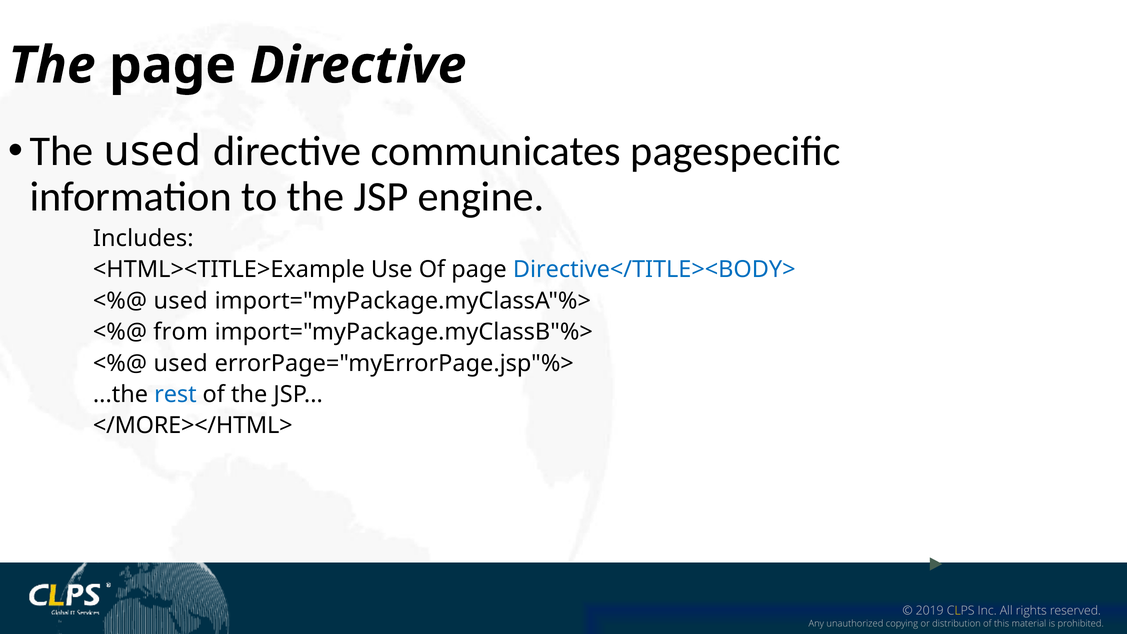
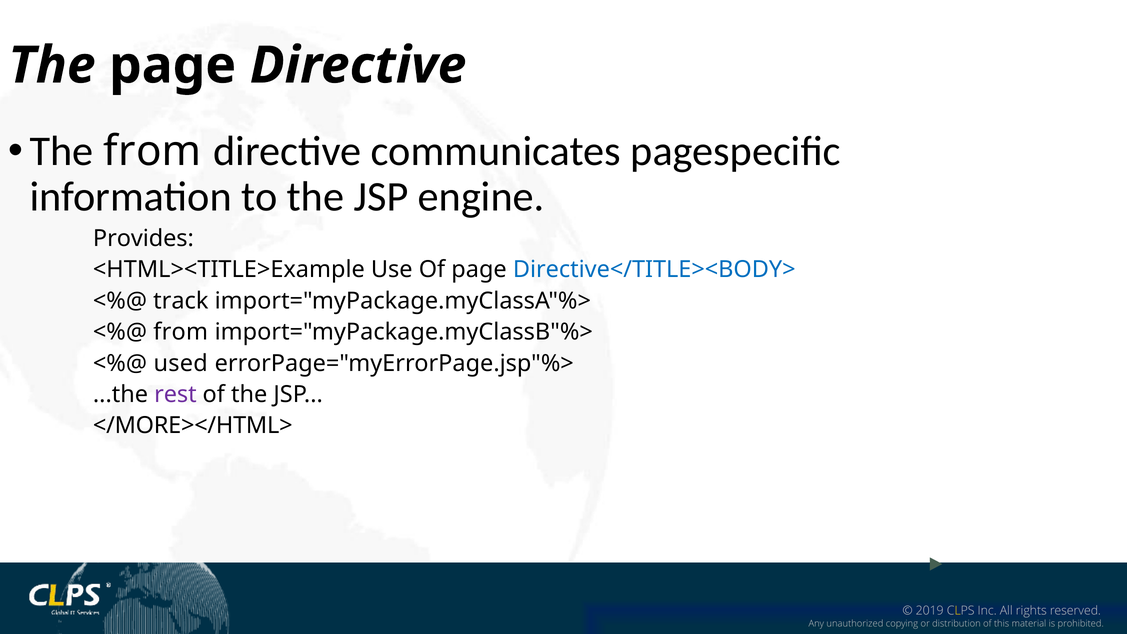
The used: used -> from (152, 151)
Includes: Includes -> Provides (143, 238)
used: used -> track (181, 301)
rest colour: blue -> purple (175, 394)
